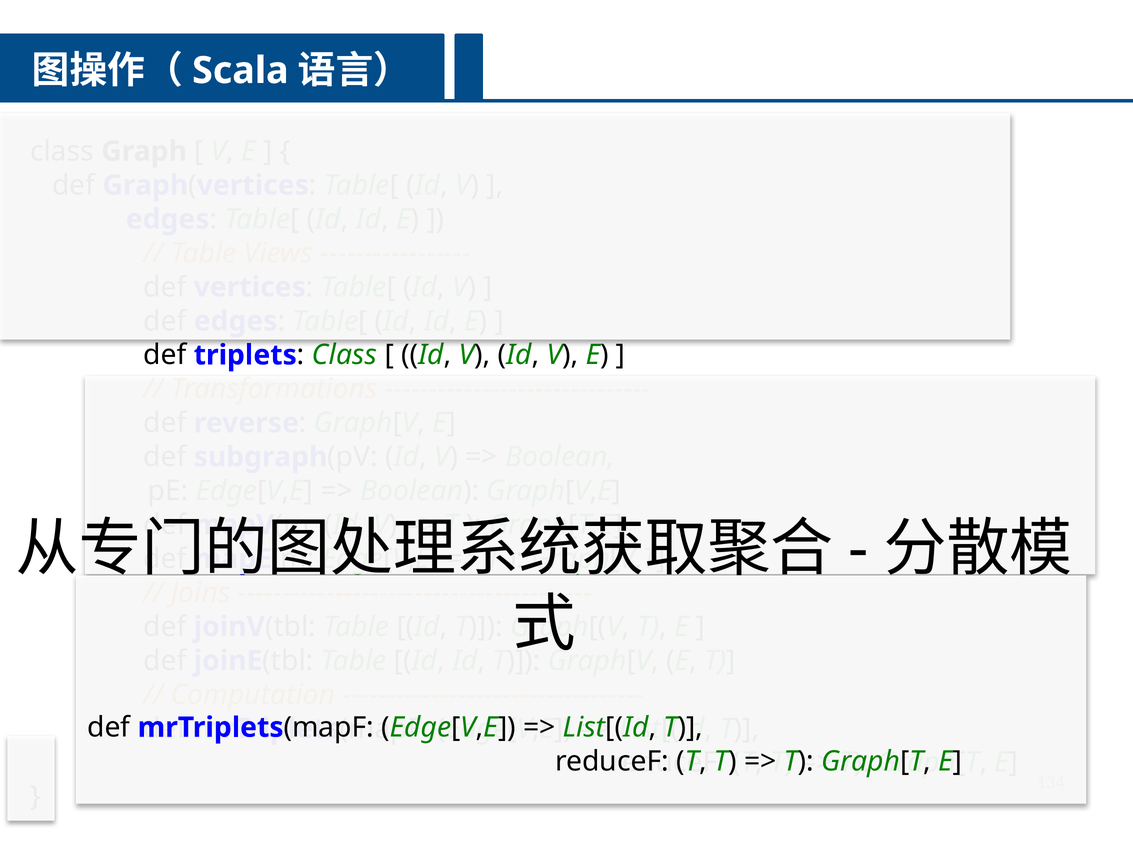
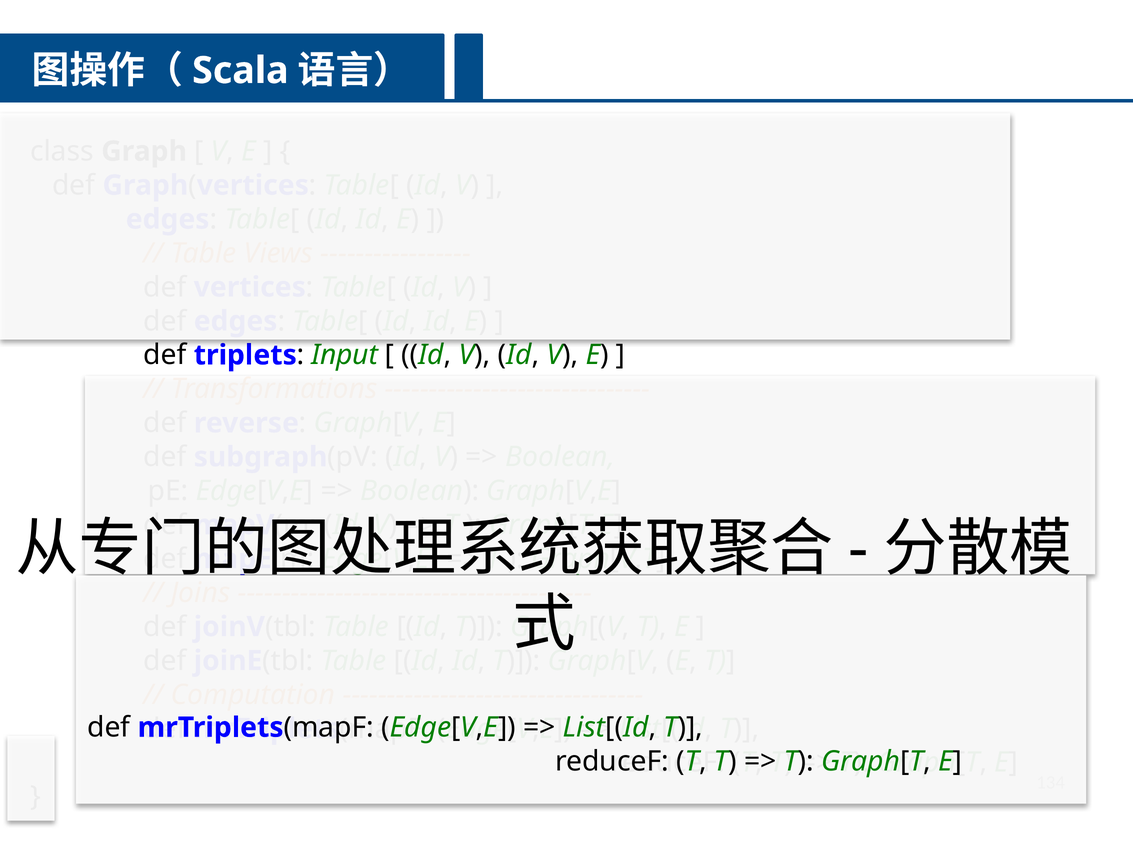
Class: Class -> Input (345, 355)
